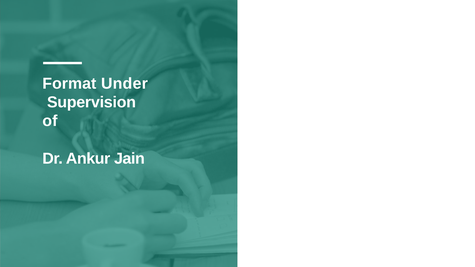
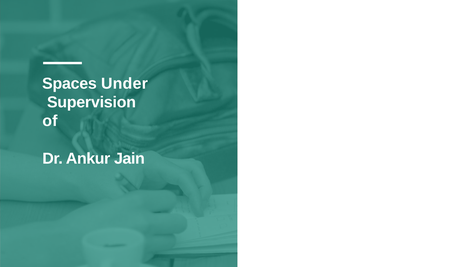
Format: Format -> Spaces (69, 84)
